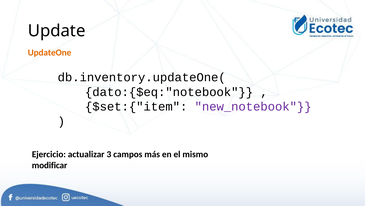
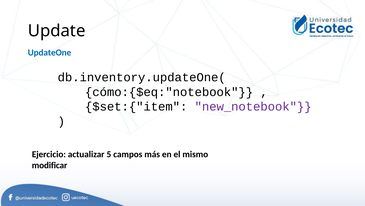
UpdateOne colour: orange -> blue (50, 53)
dato:{$eq:"notebook: dato:{$eq:"notebook -> cómo:{$eq:"notebook (169, 92)
3: 3 -> 5 (109, 154)
